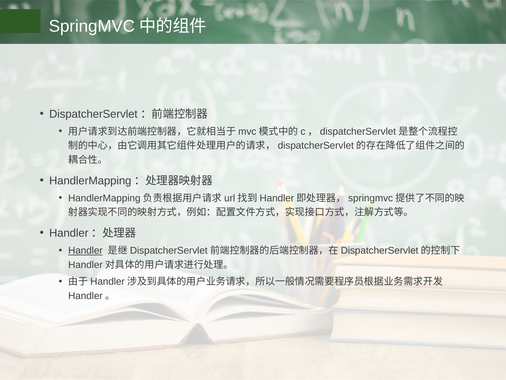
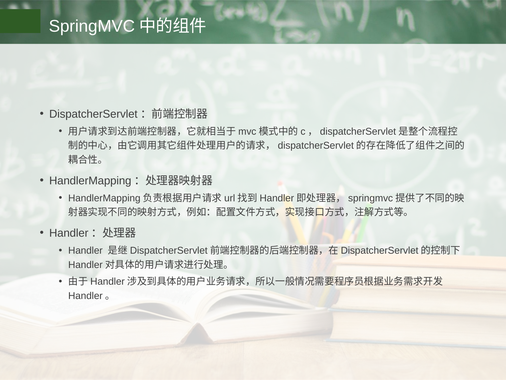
Handler underline: present -> none (85, 250)
